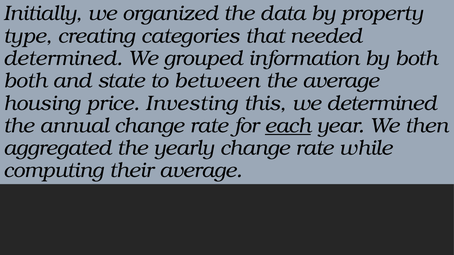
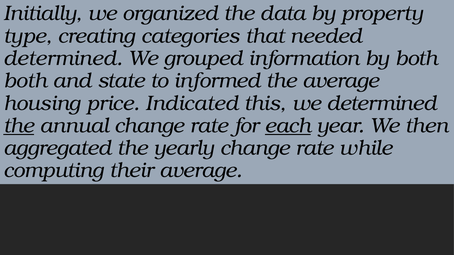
between: between -> informed (217, 81)
Investing: Investing -> Indicated (192, 103)
the underline: none -> present (19, 126)
